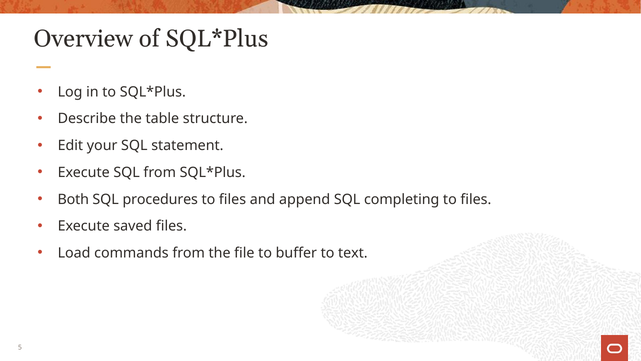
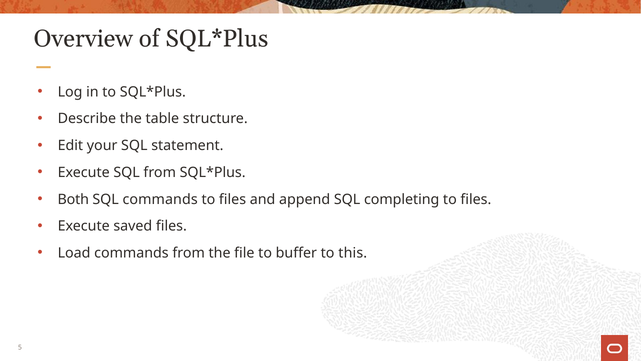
SQL procedures: procedures -> commands (160, 199)
text: text -> this (353, 253)
